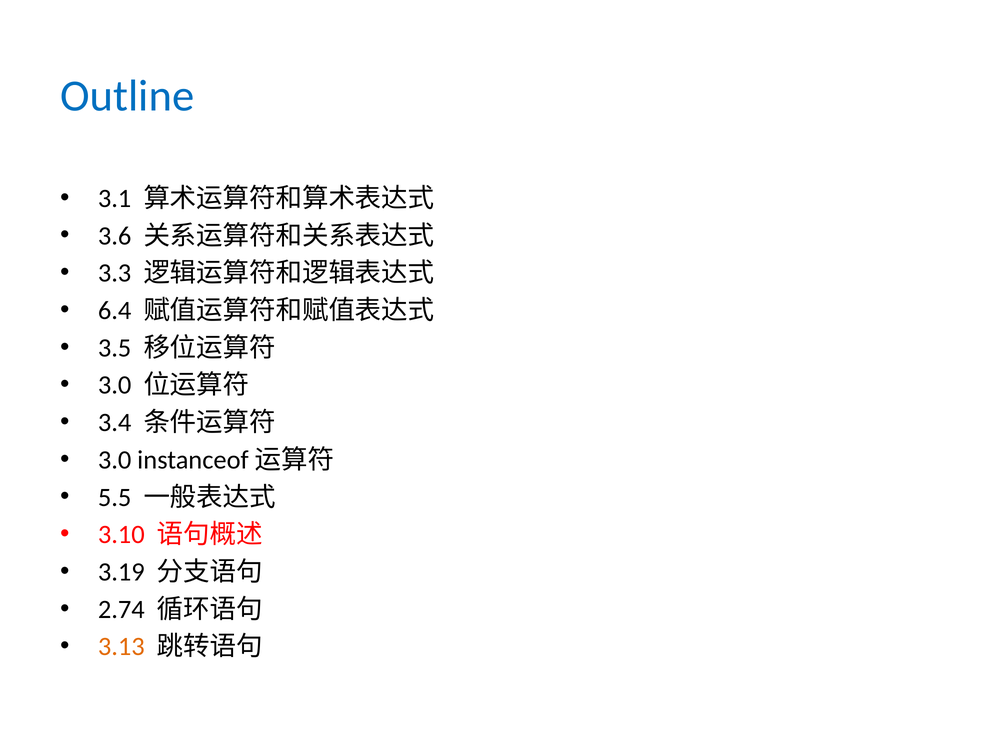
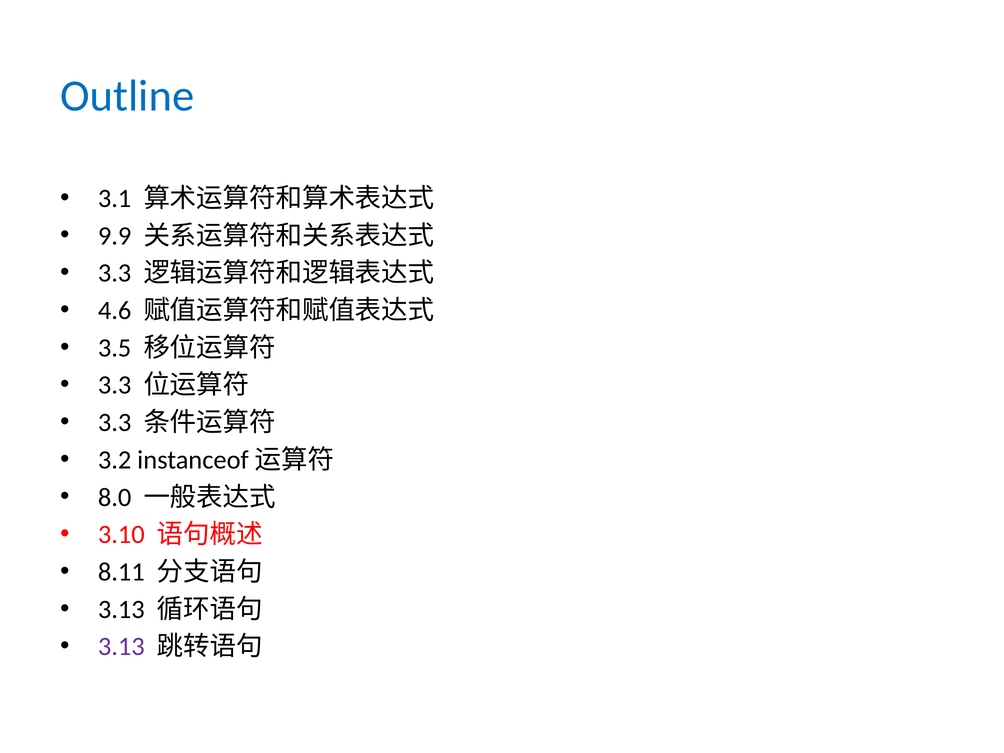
3.6: 3.6 -> 9.9 (115, 236)
6.4: 6.4 -> 4.6 (115, 311)
3.0: 3.0 -> 3.3 (115, 385)
3.4: 3.4 -> 3.3 (115, 423)
3.0: 3.0 -> 3.2 (115, 460)
5.5: 5.5 -> 8.0 (115, 497)
3.19: 3.19 -> 8.11 (121, 572)
2.74: 2.74 -> 3.13 (121, 609)
3.13 colour: orange -> purple (121, 647)
